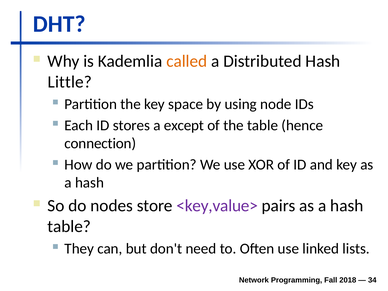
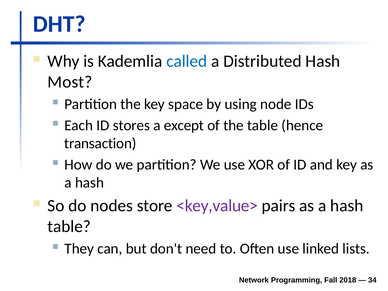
called colour: orange -> blue (187, 61)
Little: Little -> Most (70, 82)
connection: connection -> transaction (100, 143)
